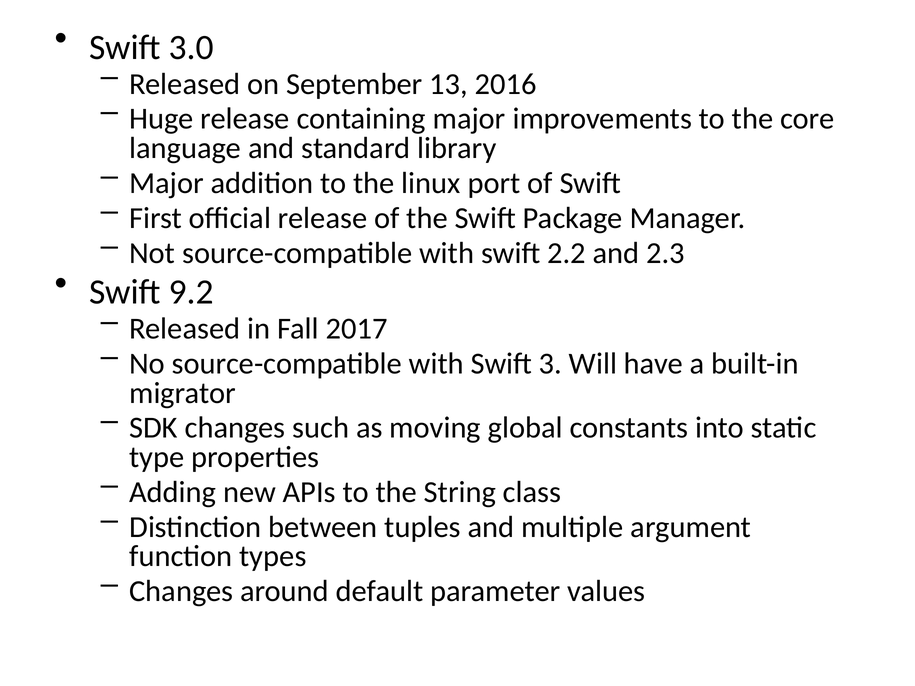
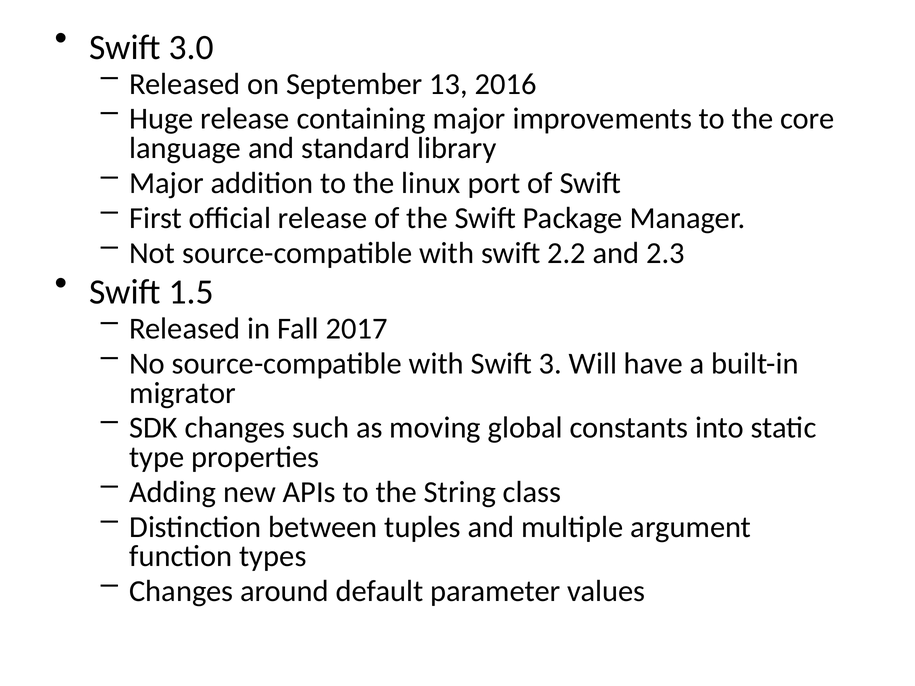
9.2: 9.2 -> 1.5 (191, 292)
